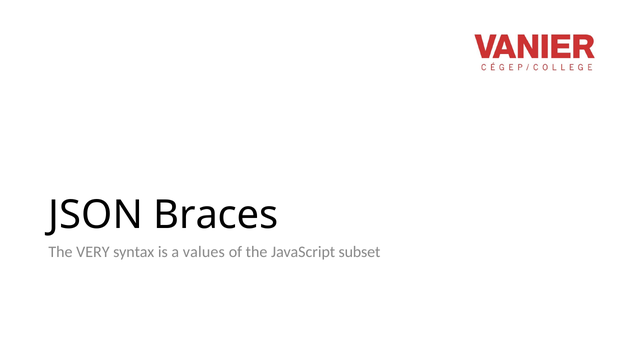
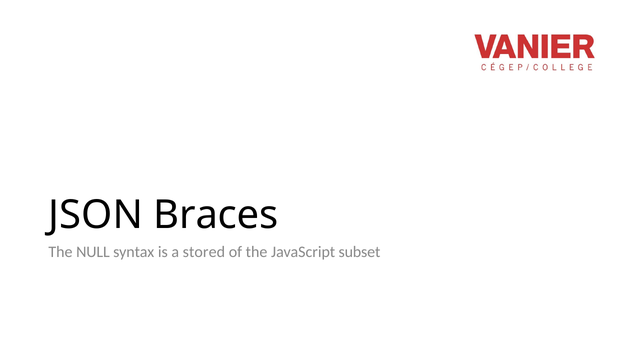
VERY: VERY -> NULL (93, 252)
values: values -> stored (204, 252)
